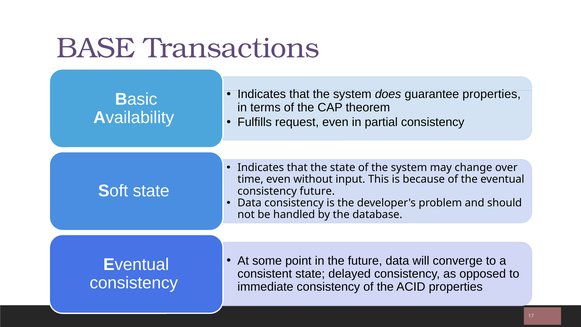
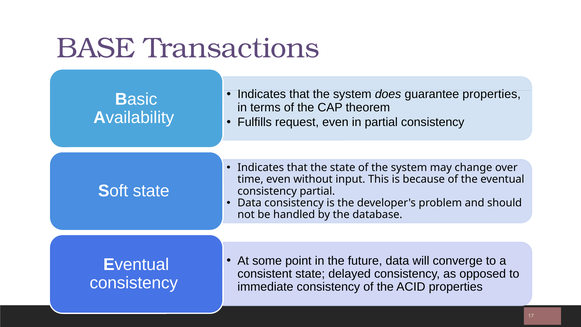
consistency future: future -> partial (317, 191)
